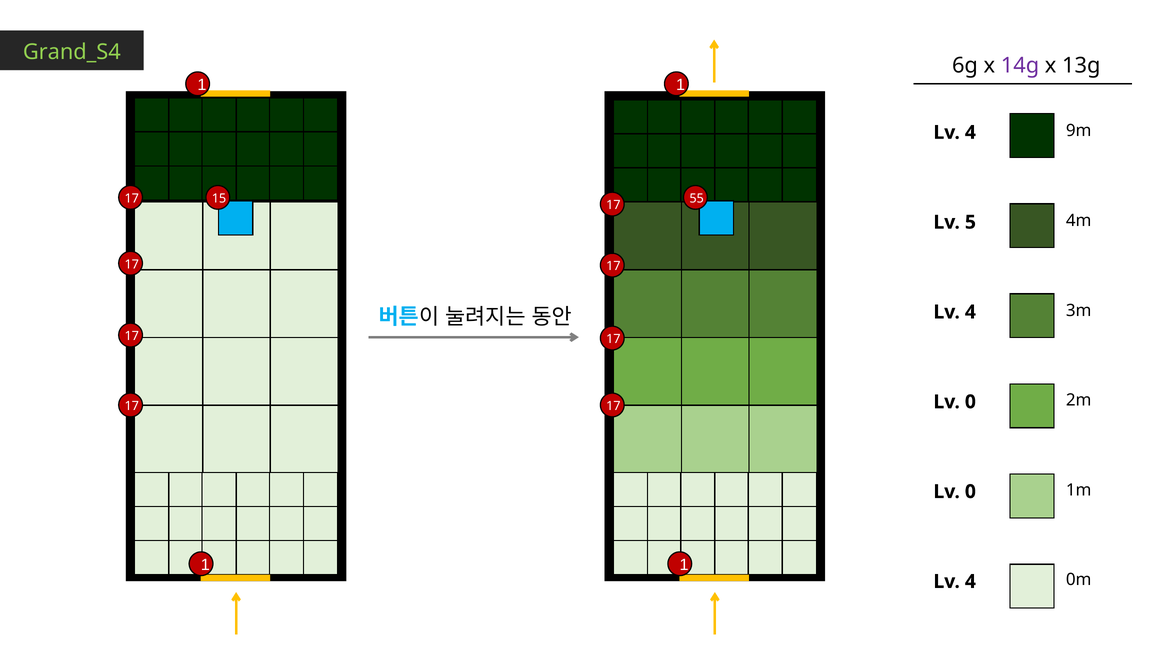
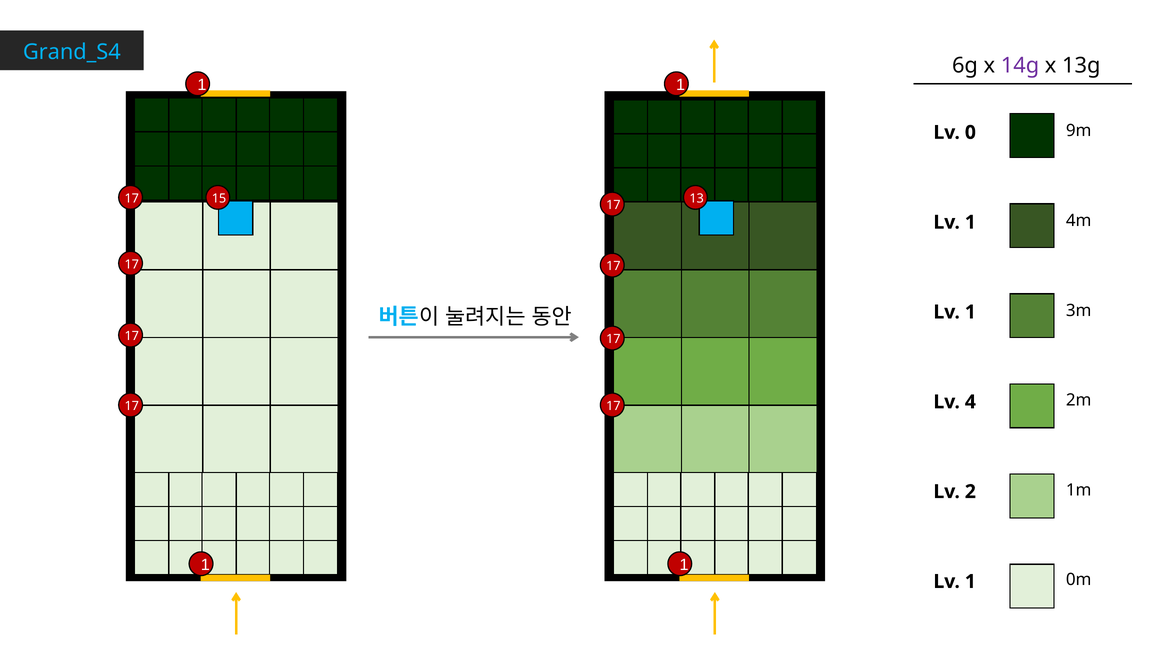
Grand_S4 colour: light green -> light blue (72, 52)
4: 4 -> 0 (970, 133)
55: 55 -> 13 (697, 199)
5: 5 -> 1 (970, 222)
4: 4 -> 1 (970, 312)
0: 0 -> 4 (970, 402)
0: 0 -> 2 (970, 492)
4: 4 -> 1 (970, 582)
